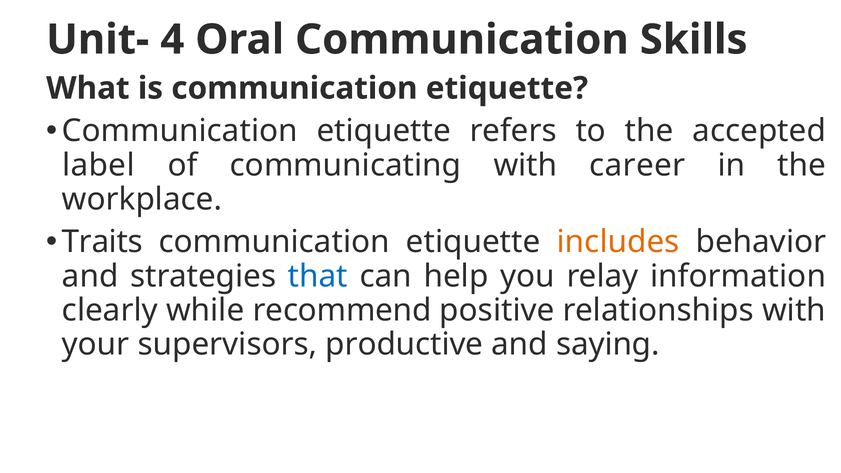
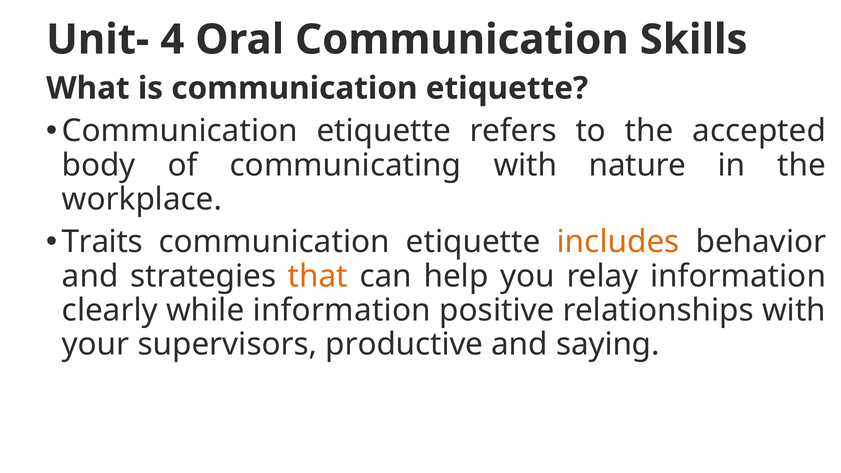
label: label -> body (99, 165)
career: career -> nature (638, 165)
that colour: blue -> orange (318, 276)
while recommend: recommend -> information (342, 310)
